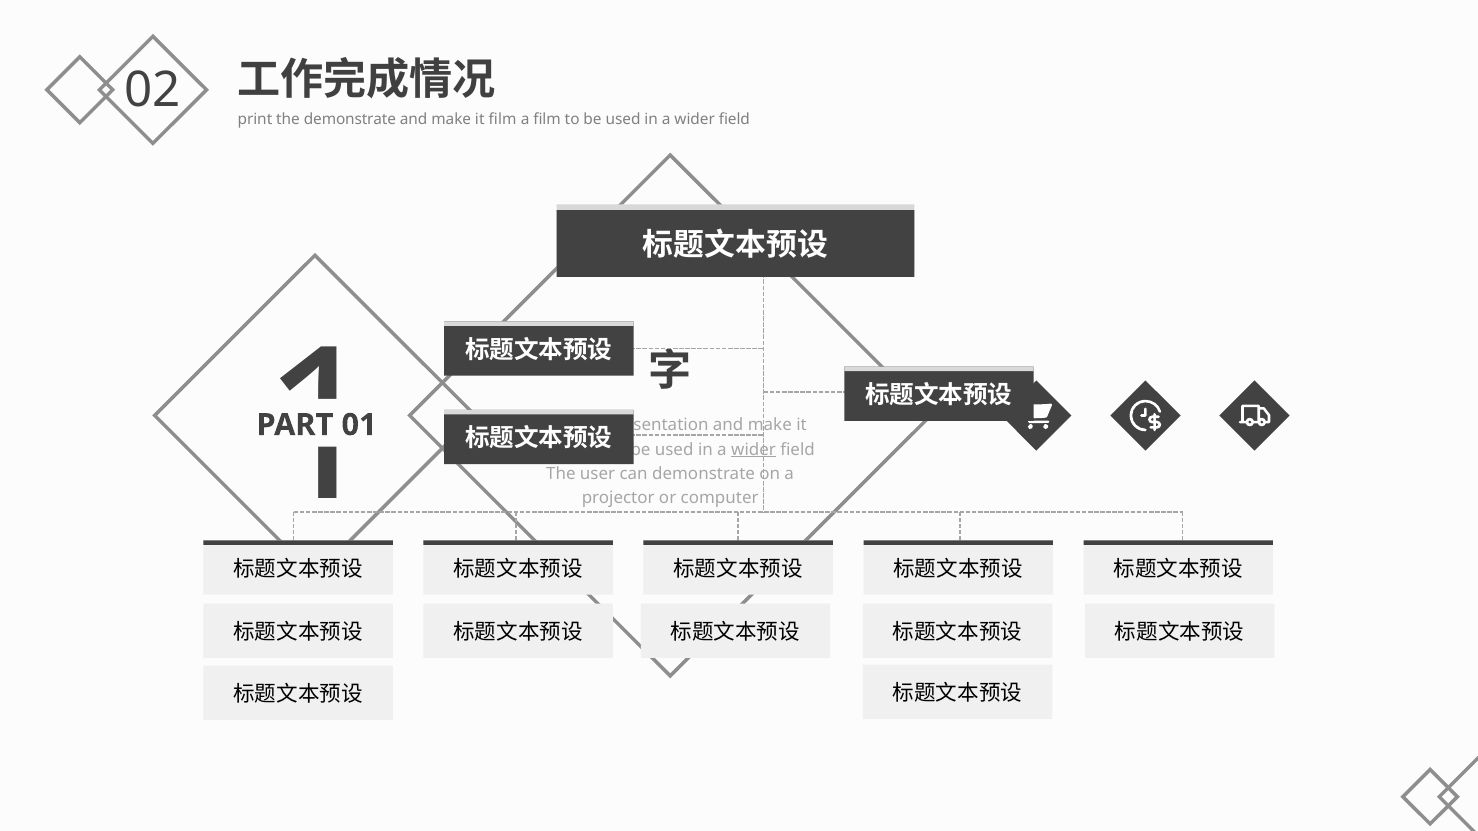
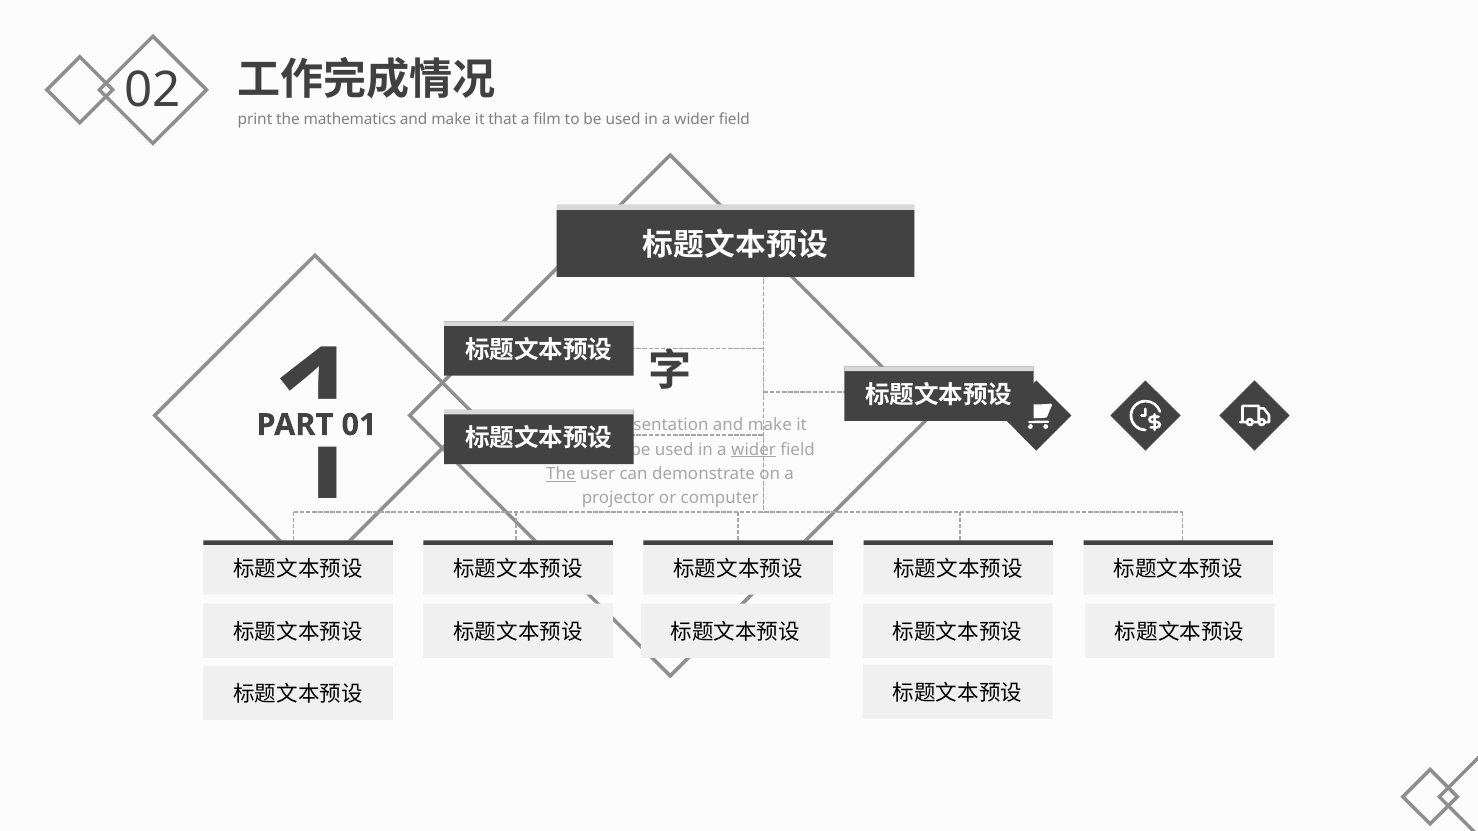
the demonstrate: demonstrate -> mathematics (350, 119)
it film: film -> that (503, 119)
The underline: none -> present (561, 474)
